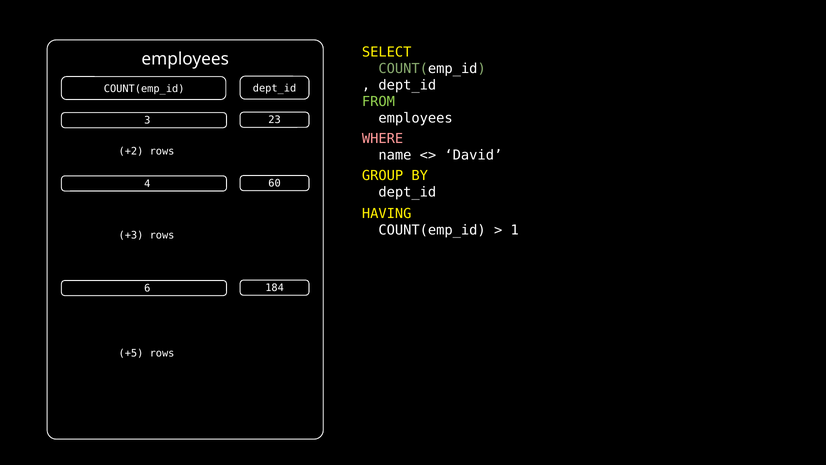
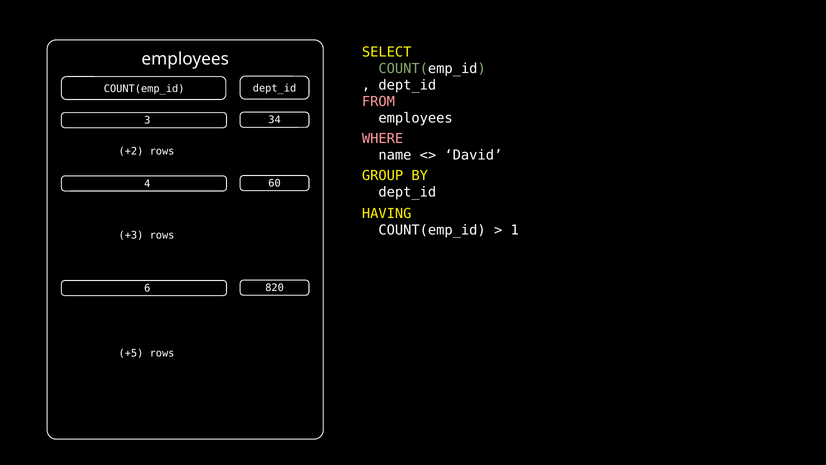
FROM colour: light green -> pink (378, 102)
23: 23 -> 34 (275, 120)
184: 184 -> 820 (275, 288)
